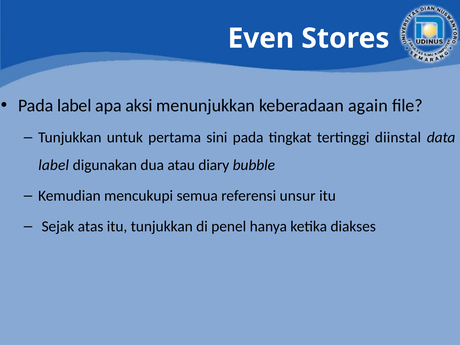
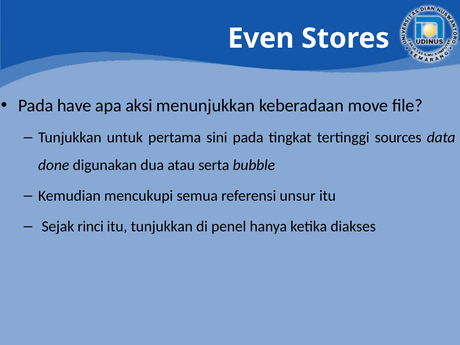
Pada label: label -> have (74, 106)
again: again -> move (368, 106)
diinstal: diinstal -> sources (398, 138)
label: label -> done (54, 165)
diary: diary -> serta (214, 165)
atas: atas -> rinci (91, 226)
